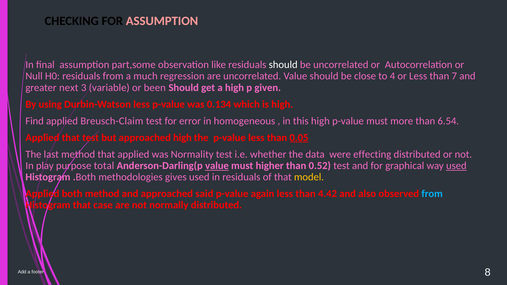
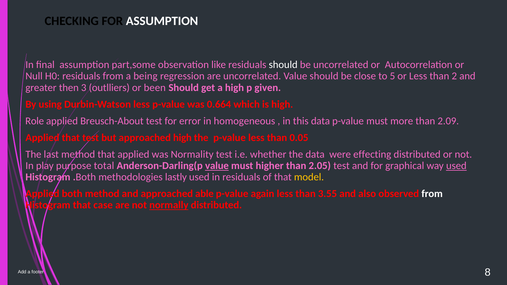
ASSUMPTION colour: pink -> white (162, 21)
much: much -> being (146, 76)
4: 4 -> 5 (392, 76)
7: 7 -> 2 (454, 76)
next: next -> then (69, 88)
variable: variable -> outlliers (109, 88)
0.134: 0.134 -> 0.664 (219, 104)
Find: Find -> Role (35, 121)
Breusch-Claim: Breusch-Claim -> Breusch-About (112, 121)
this high: high -> data (320, 121)
6.54: 6.54 -> 2.09 (448, 121)
0.05 underline: present -> none (299, 138)
0.52: 0.52 -> 2.05 (320, 166)
gives: gives -> lastly (176, 177)
said: said -> able (204, 194)
4.42: 4.42 -> 3.55 (328, 194)
from colour: light blue -> white (432, 194)
normally underline: none -> present (169, 205)
